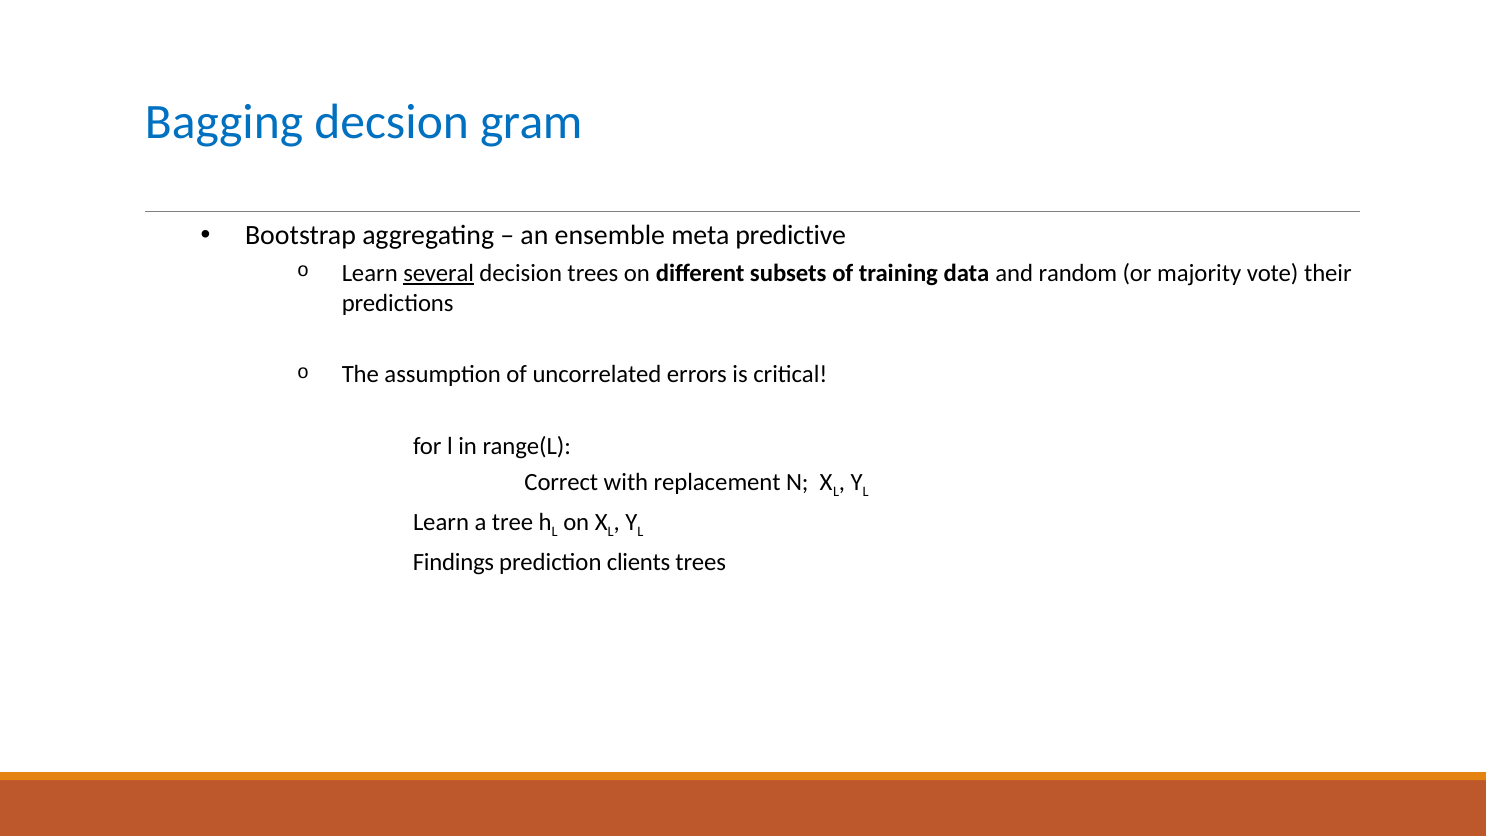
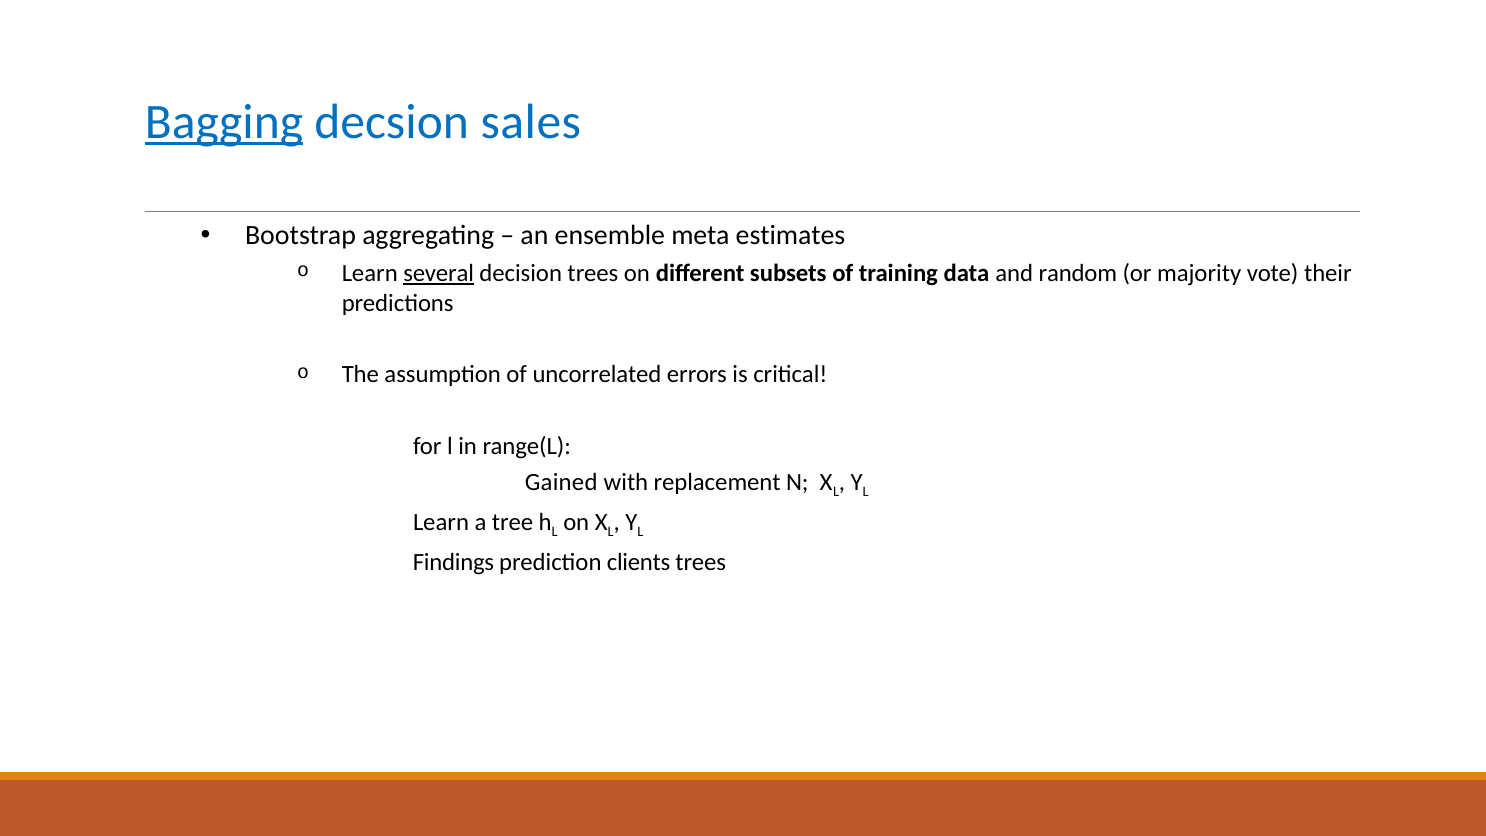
Bagging underline: none -> present (224, 122)
gram: gram -> sales (531, 122)
predictive: predictive -> estimates (791, 236)
Correct: Correct -> Gained (561, 482)
